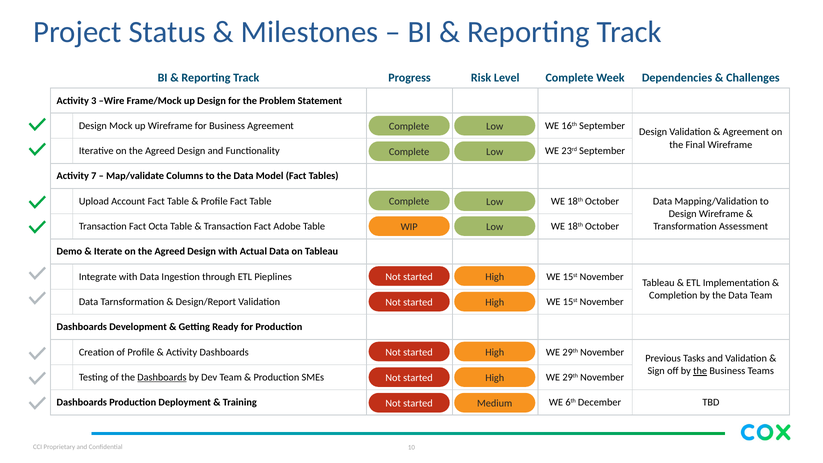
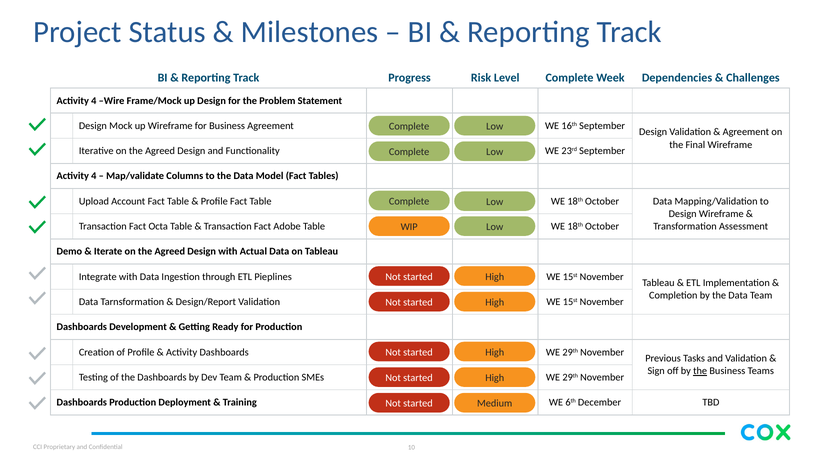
3: 3 -> 4 (94, 101)
7: 7 -> 4 (94, 176)
Dashboards underline: present -> none (162, 377)
